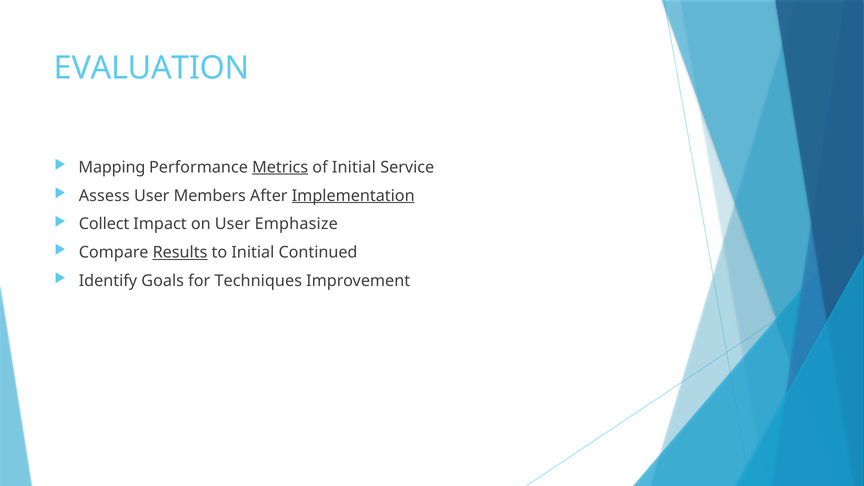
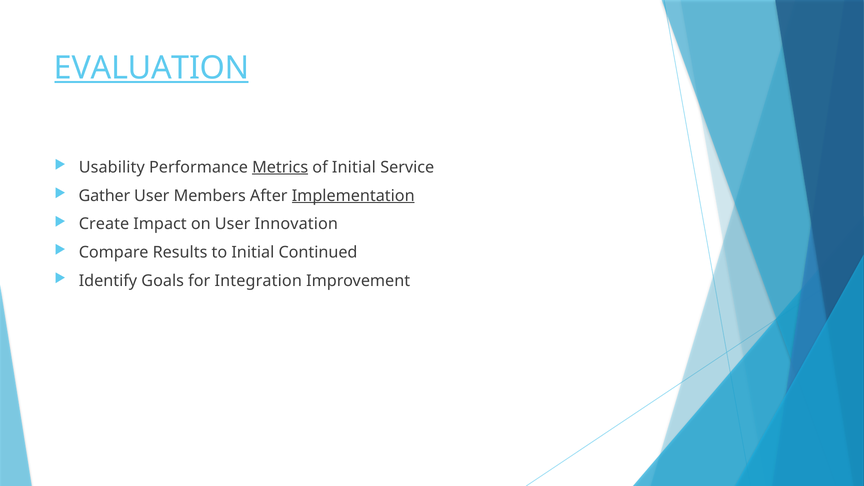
EVALUATION underline: none -> present (152, 68)
Mapping: Mapping -> Usability (112, 167)
Assess: Assess -> Gather (104, 196)
Collect: Collect -> Create (104, 224)
Emphasize: Emphasize -> Innovation (296, 224)
Results underline: present -> none (180, 253)
Techniques: Techniques -> Integration (258, 281)
